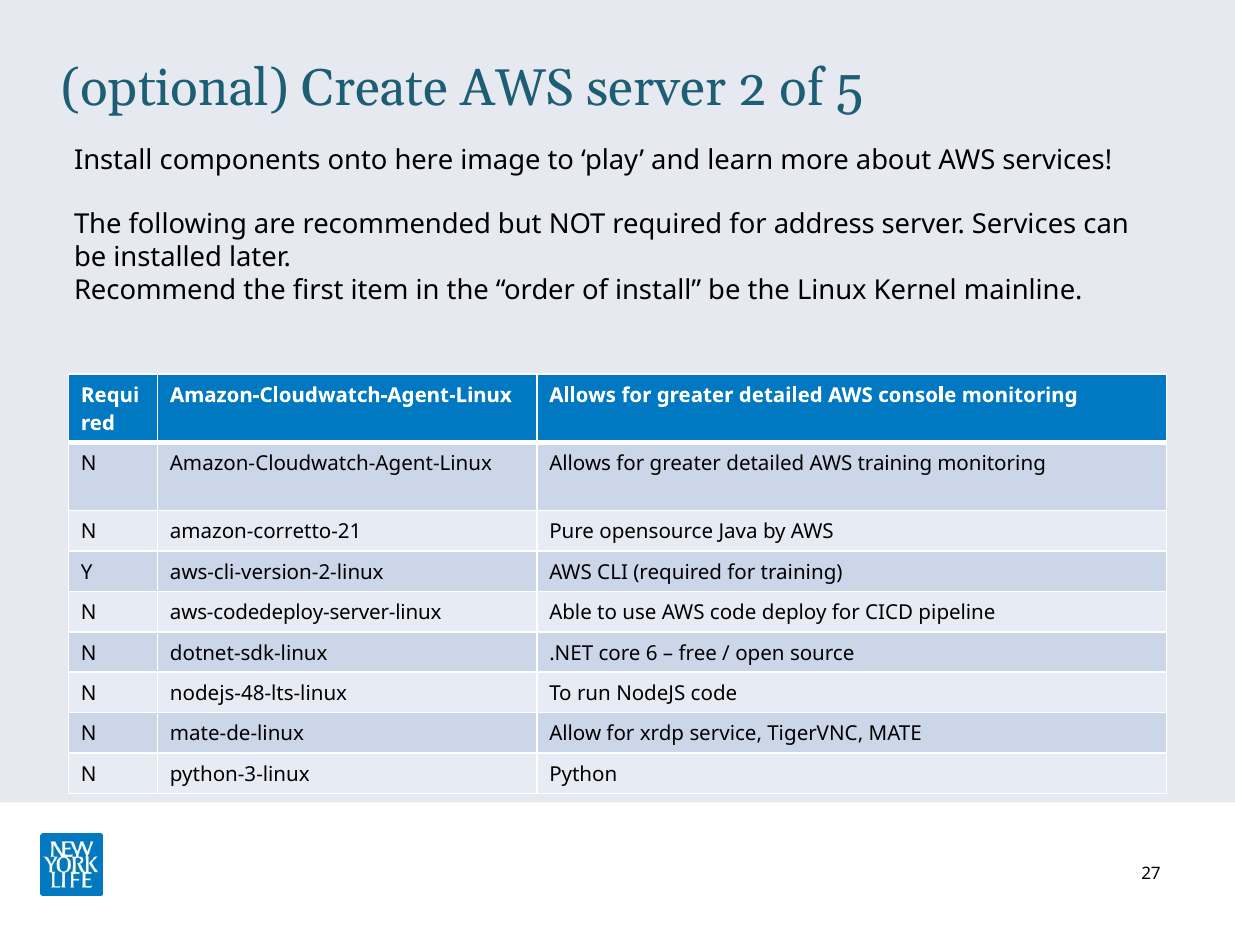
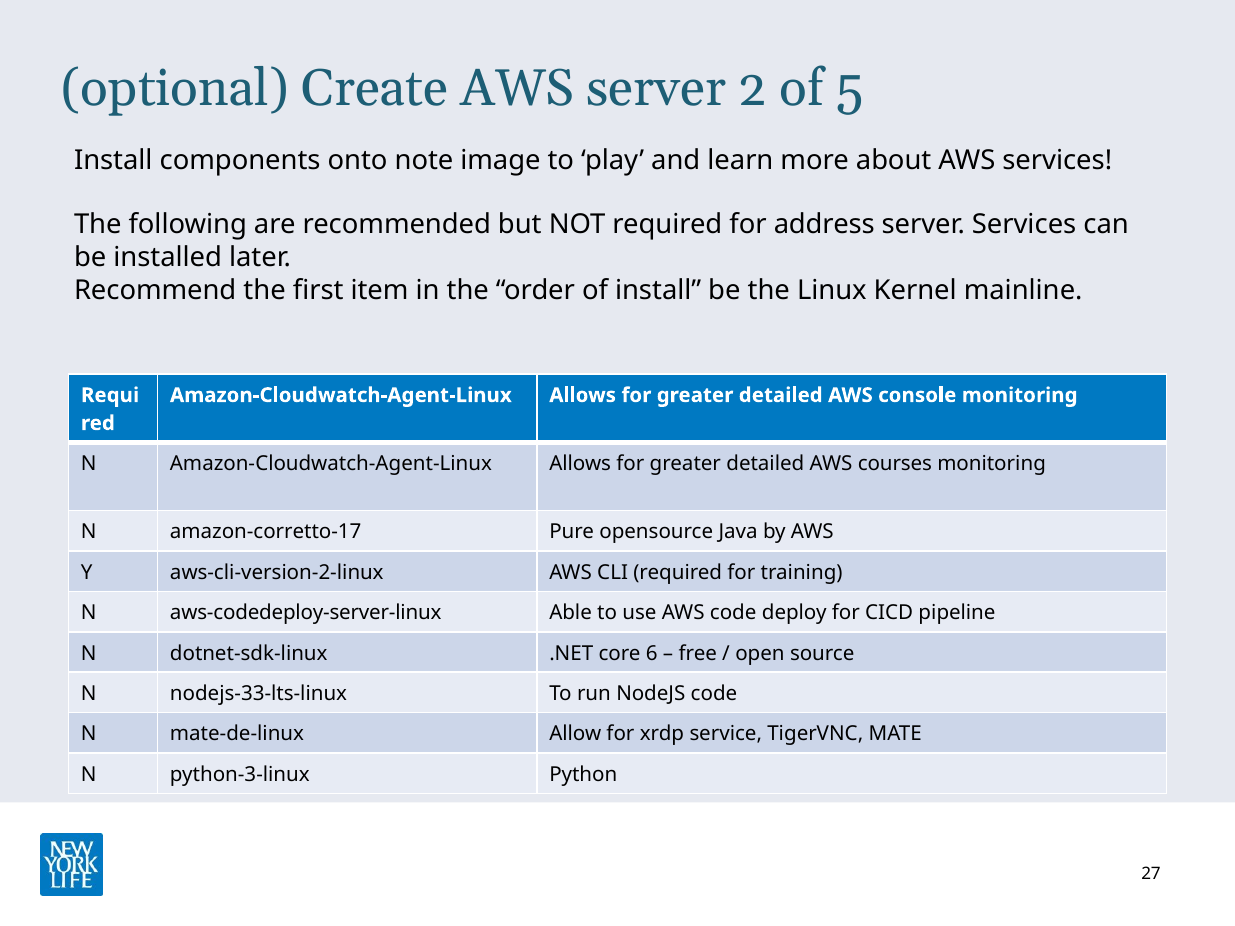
here: here -> note (424, 161)
AWS training: training -> courses (895, 464)
amazon-corretto-21: amazon-corretto-21 -> amazon-corretto-17 (266, 532)
nodejs-48-lts-linux: nodejs-48-lts-linux -> nodejs-33-lts-linux (259, 694)
